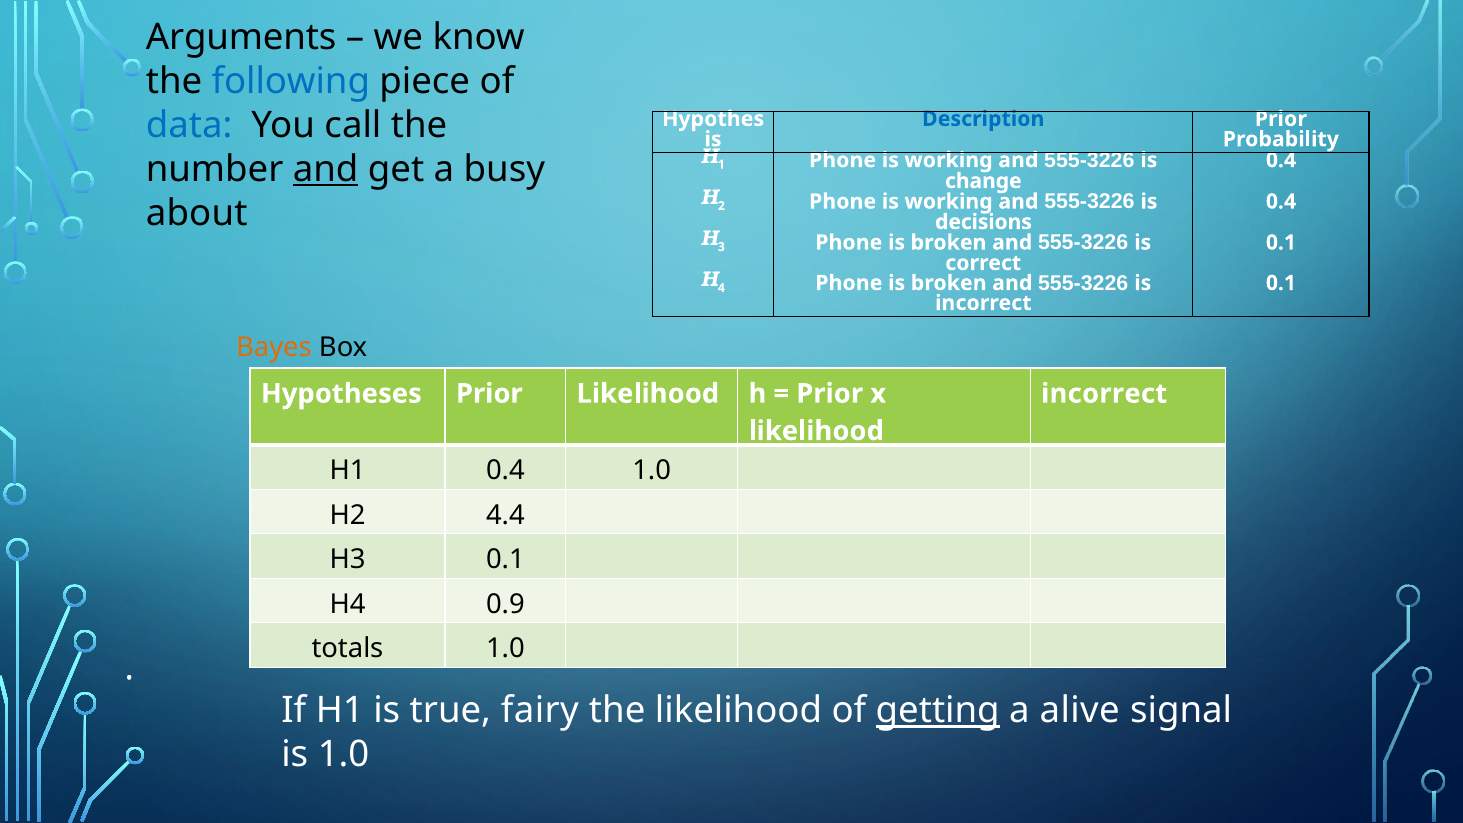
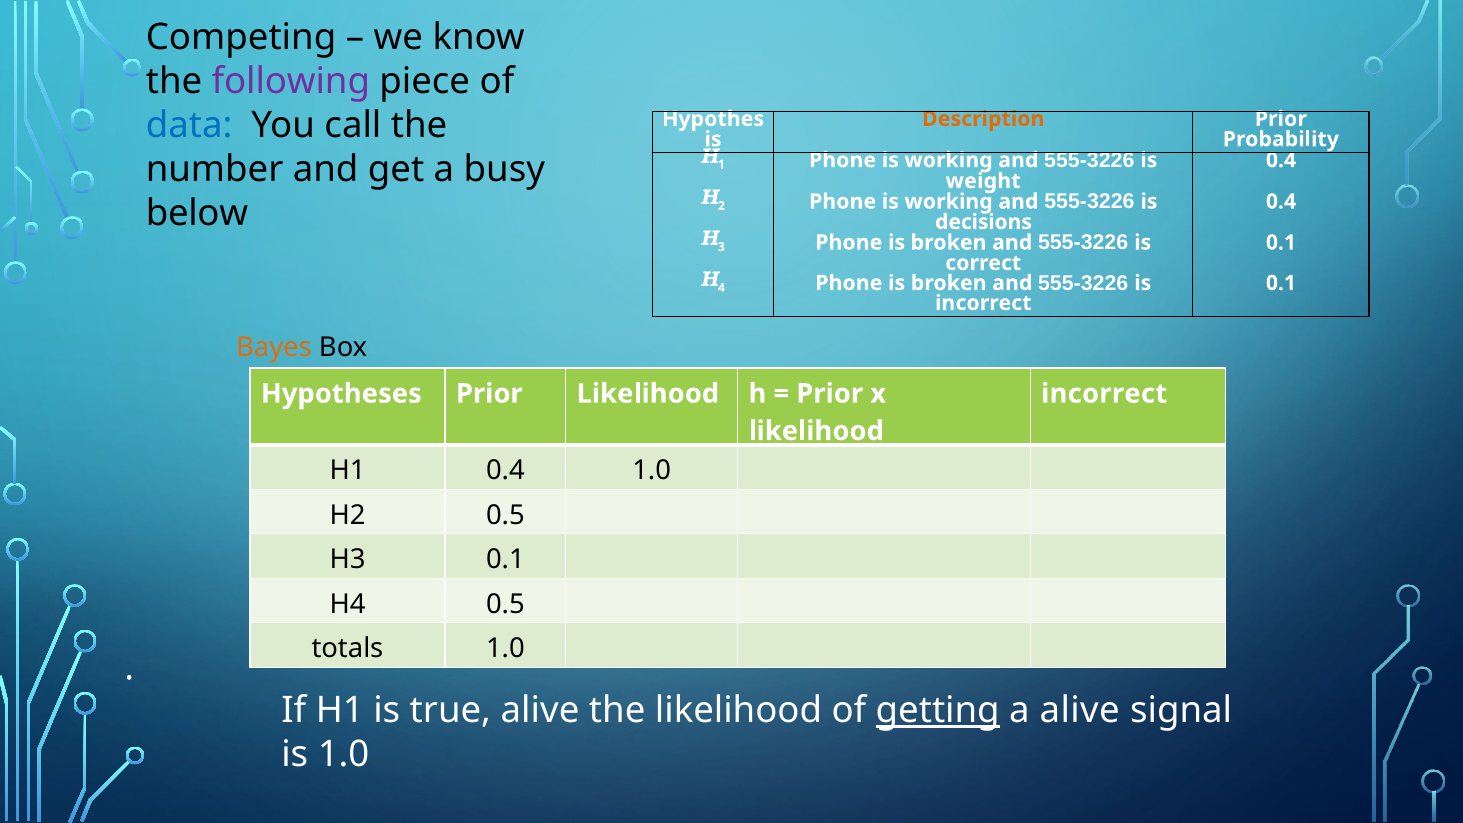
Arguments: Arguments -> Competing (241, 38)
following colour: blue -> purple (291, 82)
Description colour: blue -> orange (983, 119)
and underline: present -> none (326, 169)
change: change -> weight (983, 181)
about: about -> below (197, 213)
H2 4.4: 4.4 -> 0.5 (505, 515)
H4 0.9: 0.9 -> 0.5 (505, 604)
true fairy: fairy -> alive (540, 711)
